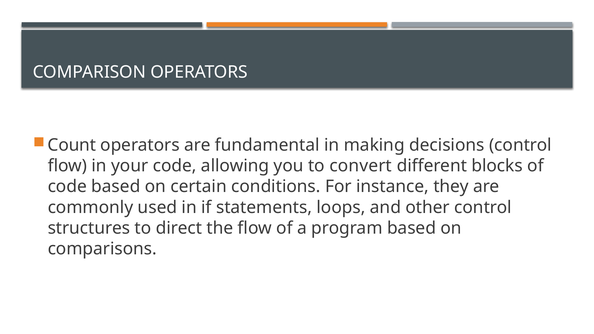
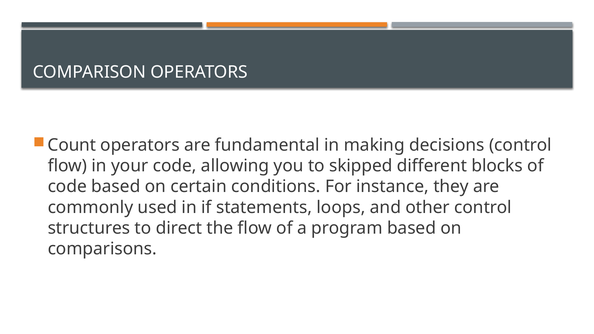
convert: convert -> skipped (361, 166)
